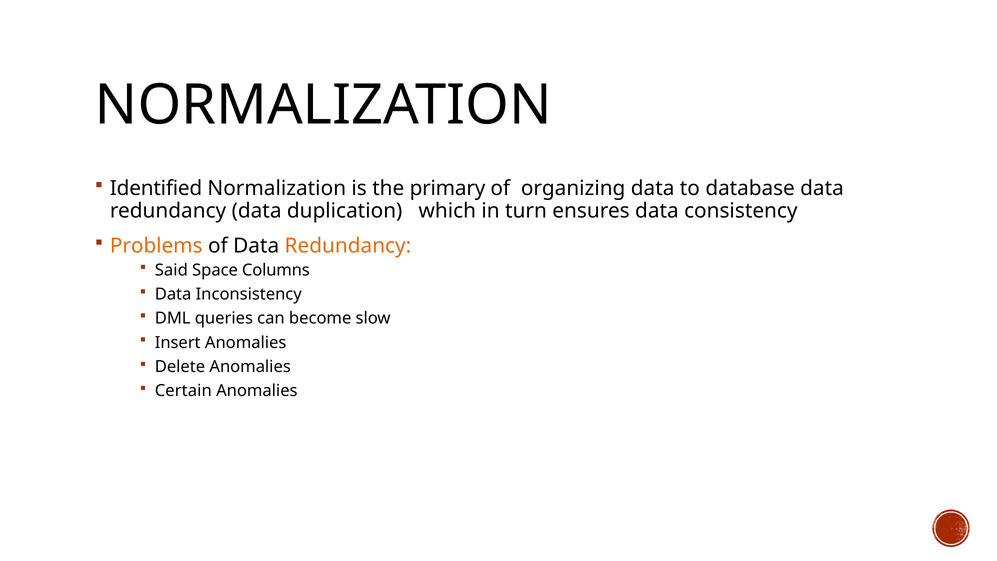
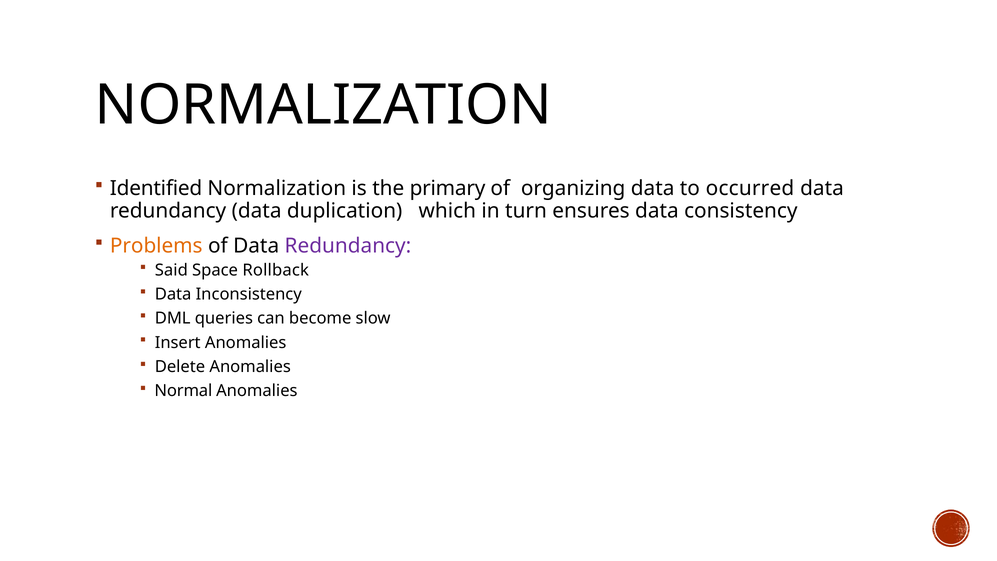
database: database -> occurred (750, 188)
Redundancy colour: orange -> purple (348, 246)
Columns: Columns -> Rollback (276, 270)
Certain: Certain -> Normal (183, 391)
